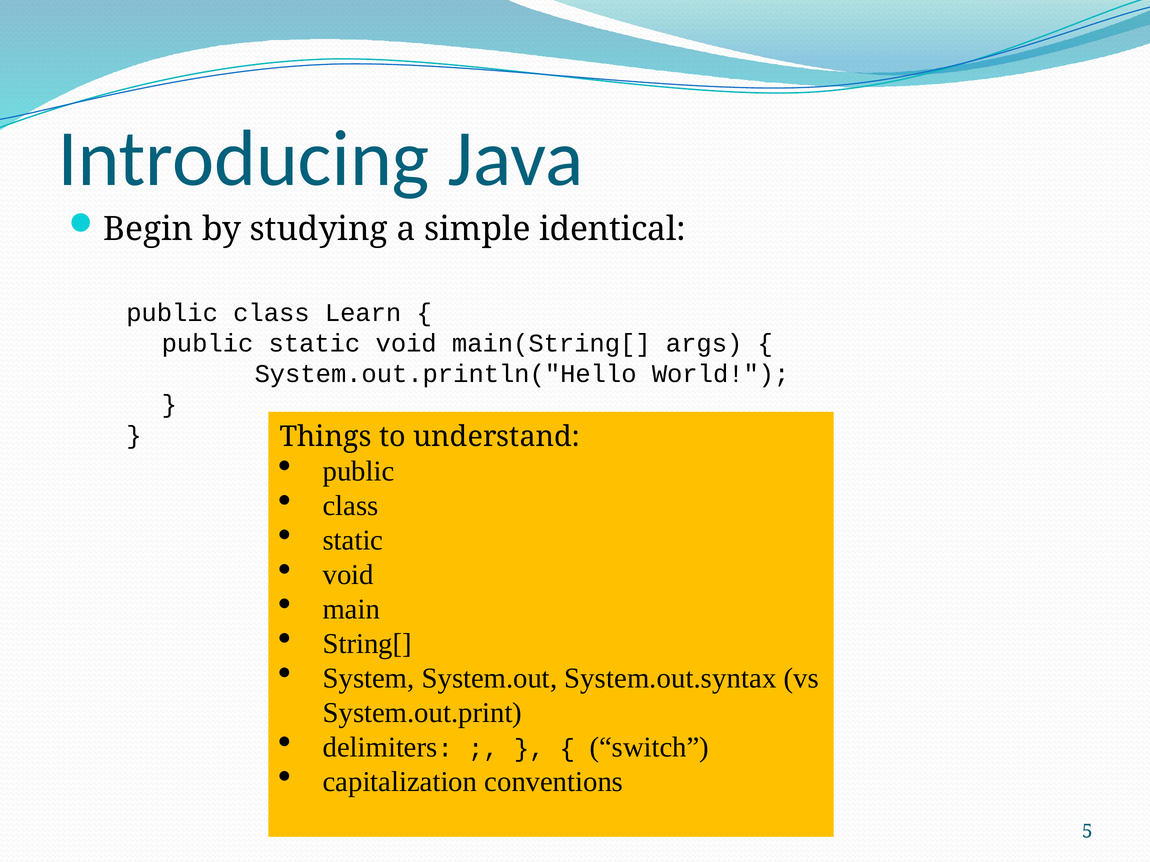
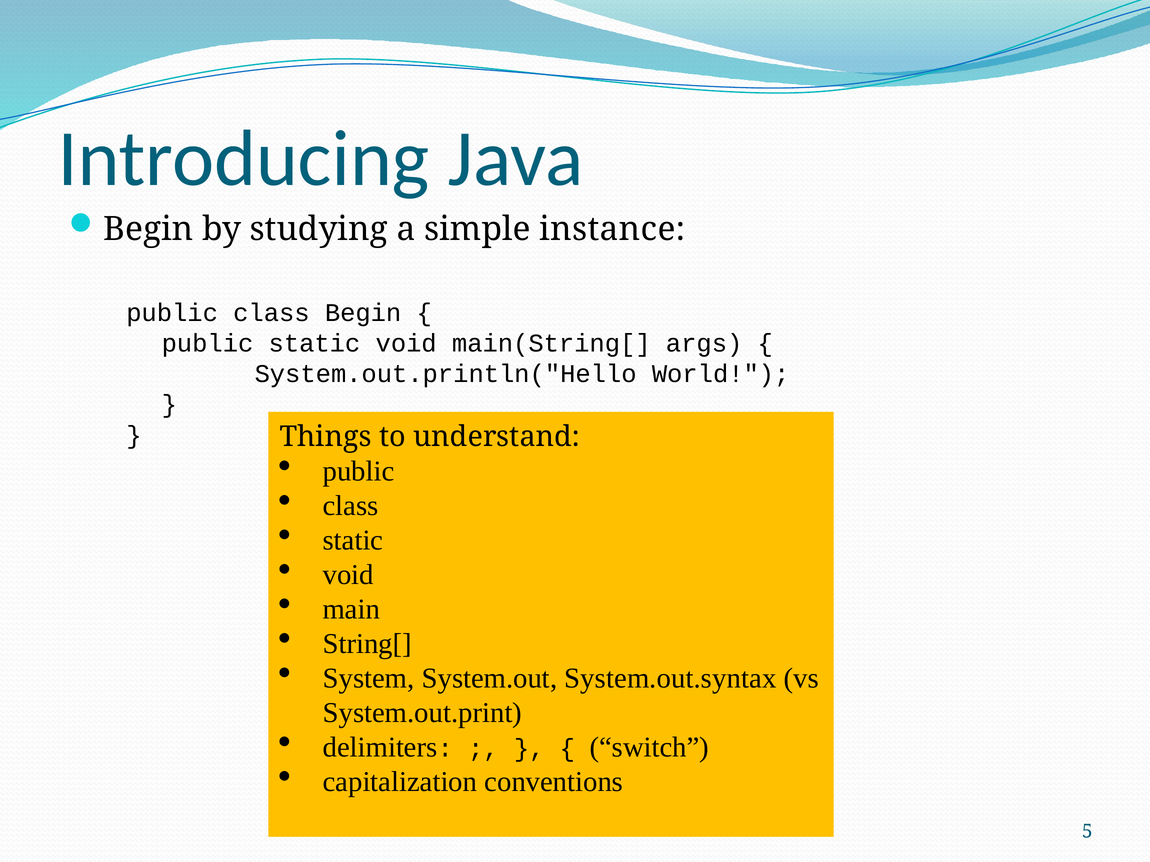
identical: identical -> instance (612, 229)
class Learn: Learn -> Begin (363, 313)
